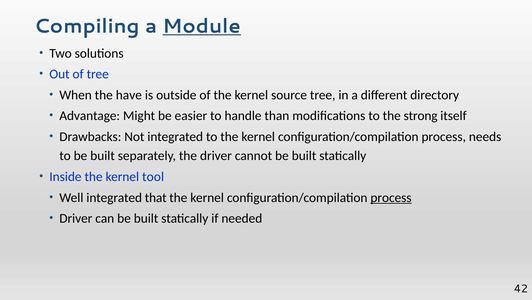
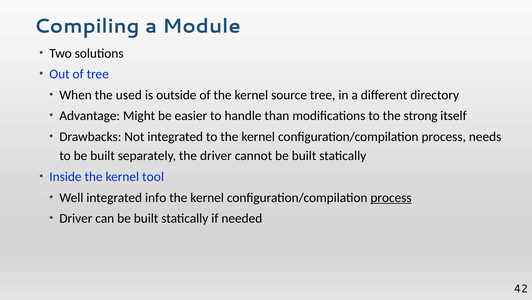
Module underline: present -> none (202, 26)
have: have -> used (129, 95)
that: that -> info (156, 197)
